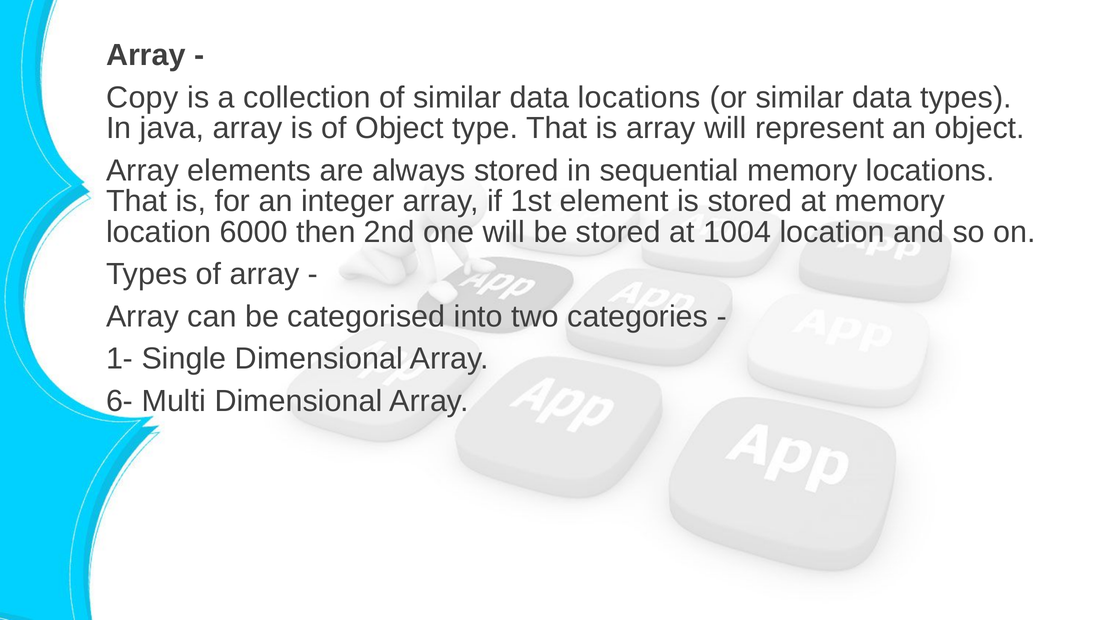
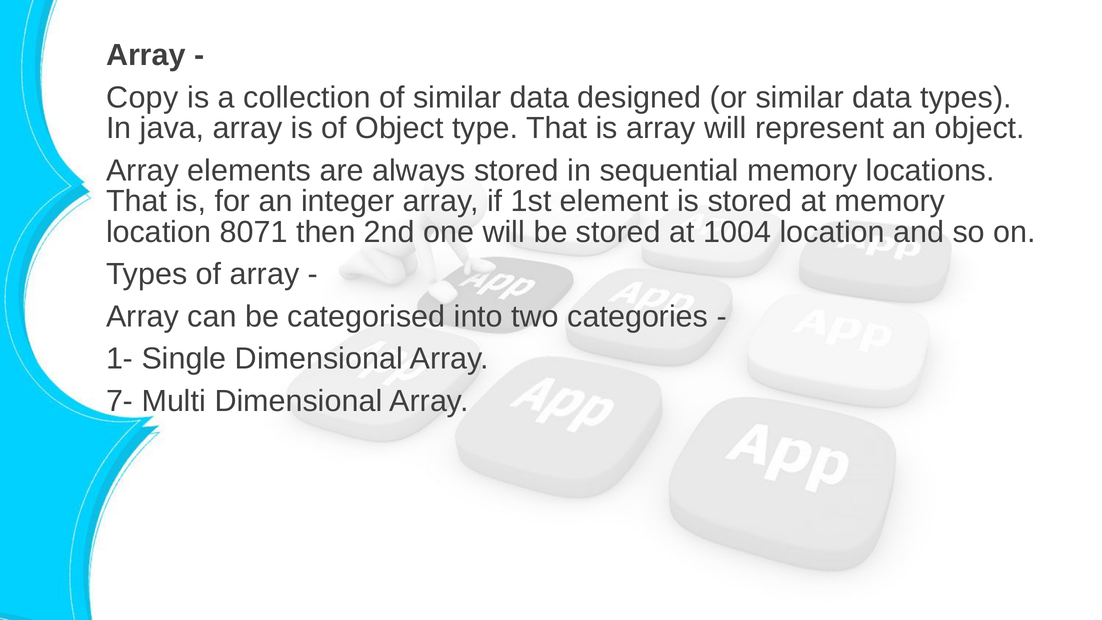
data locations: locations -> designed (639, 98)
6000: 6000 -> 8071 (254, 232)
6-: 6- -> 7- (120, 401)
